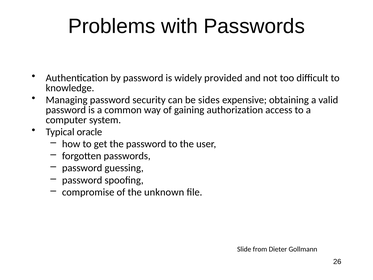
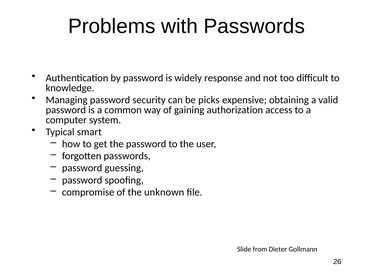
provided: provided -> response (223, 78)
sides: sides -> picks (209, 100)
oracle: oracle -> smart (89, 132)
